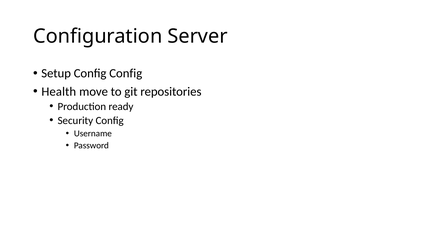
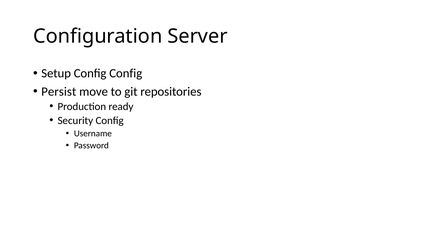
Health: Health -> Persist (59, 92)
